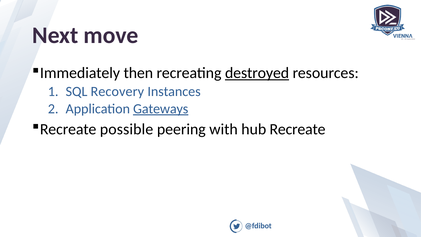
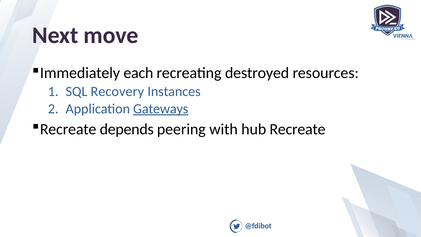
then: then -> each (138, 73)
destroyed underline: present -> none (257, 73)
possible: possible -> depends (127, 129)
